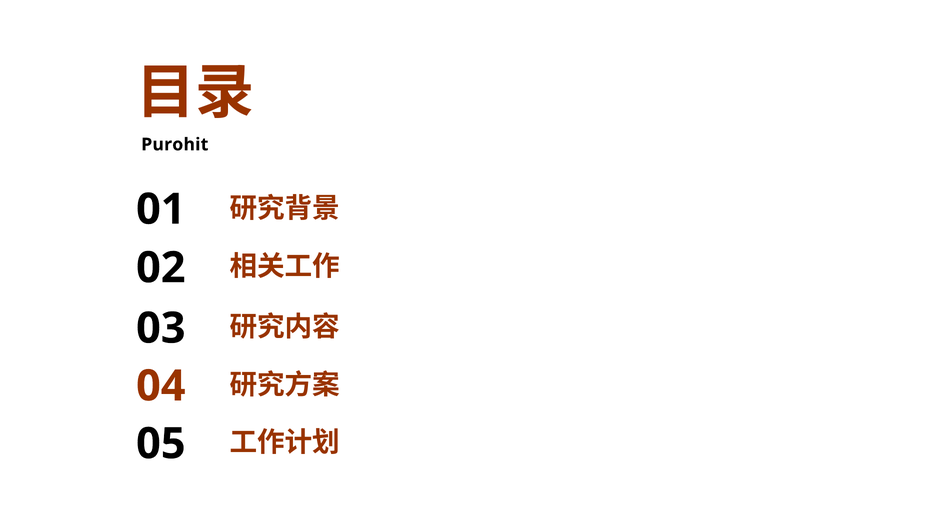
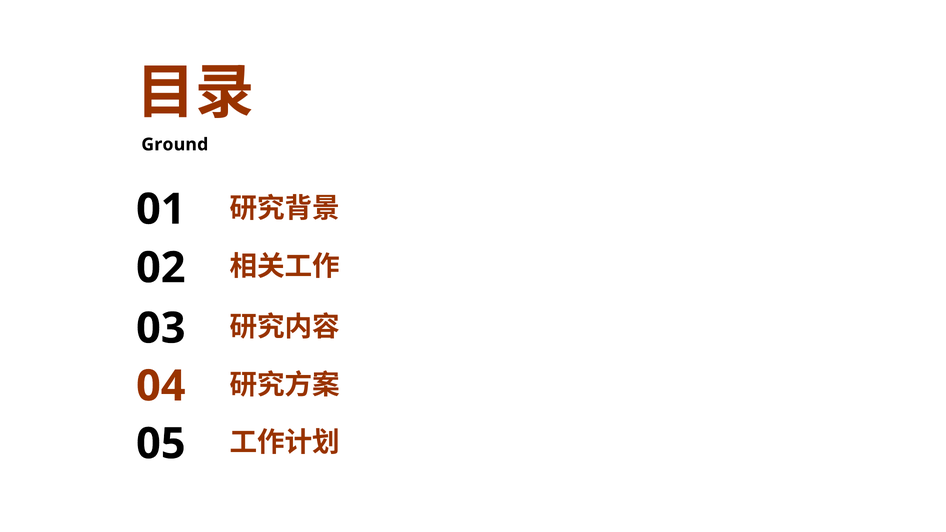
Purohit: Purohit -> Ground (175, 145)
